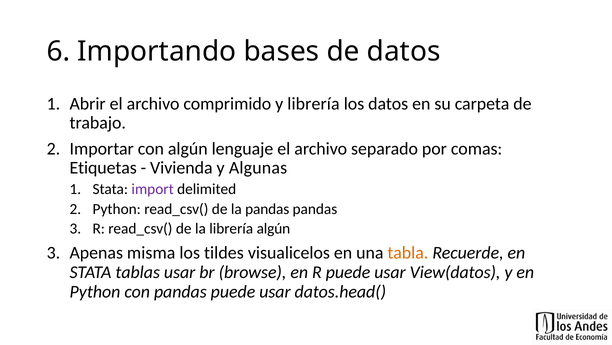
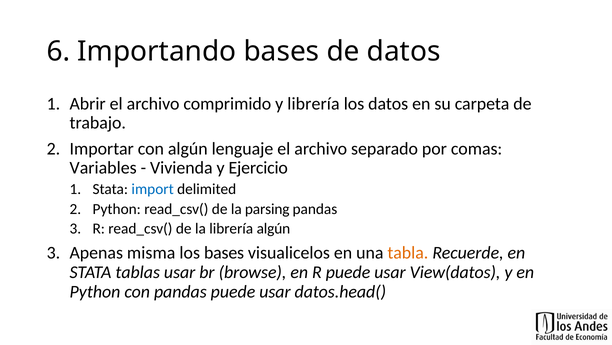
Etiquetas: Etiquetas -> Variables (103, 168)
Algunas: Algunas -> Ejercicio (258, 168)
import colour: purple -> blue (153, 189)
la pandas: pandas -> parsing (267, 208)
los tildes: tildes -> bases (224, 252)
